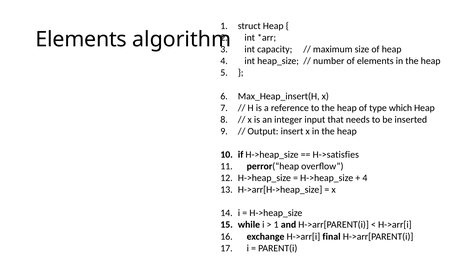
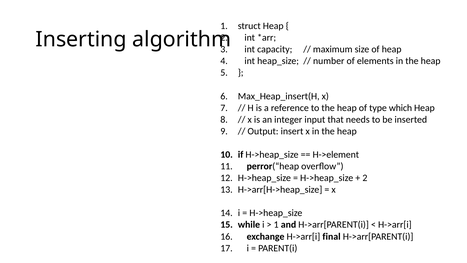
Elements: Elements -> Inserting (81, 39)
H->satisfies: H->satisfies -> H->element (336, 154)
4: 4 -> 2 (365, 178)
